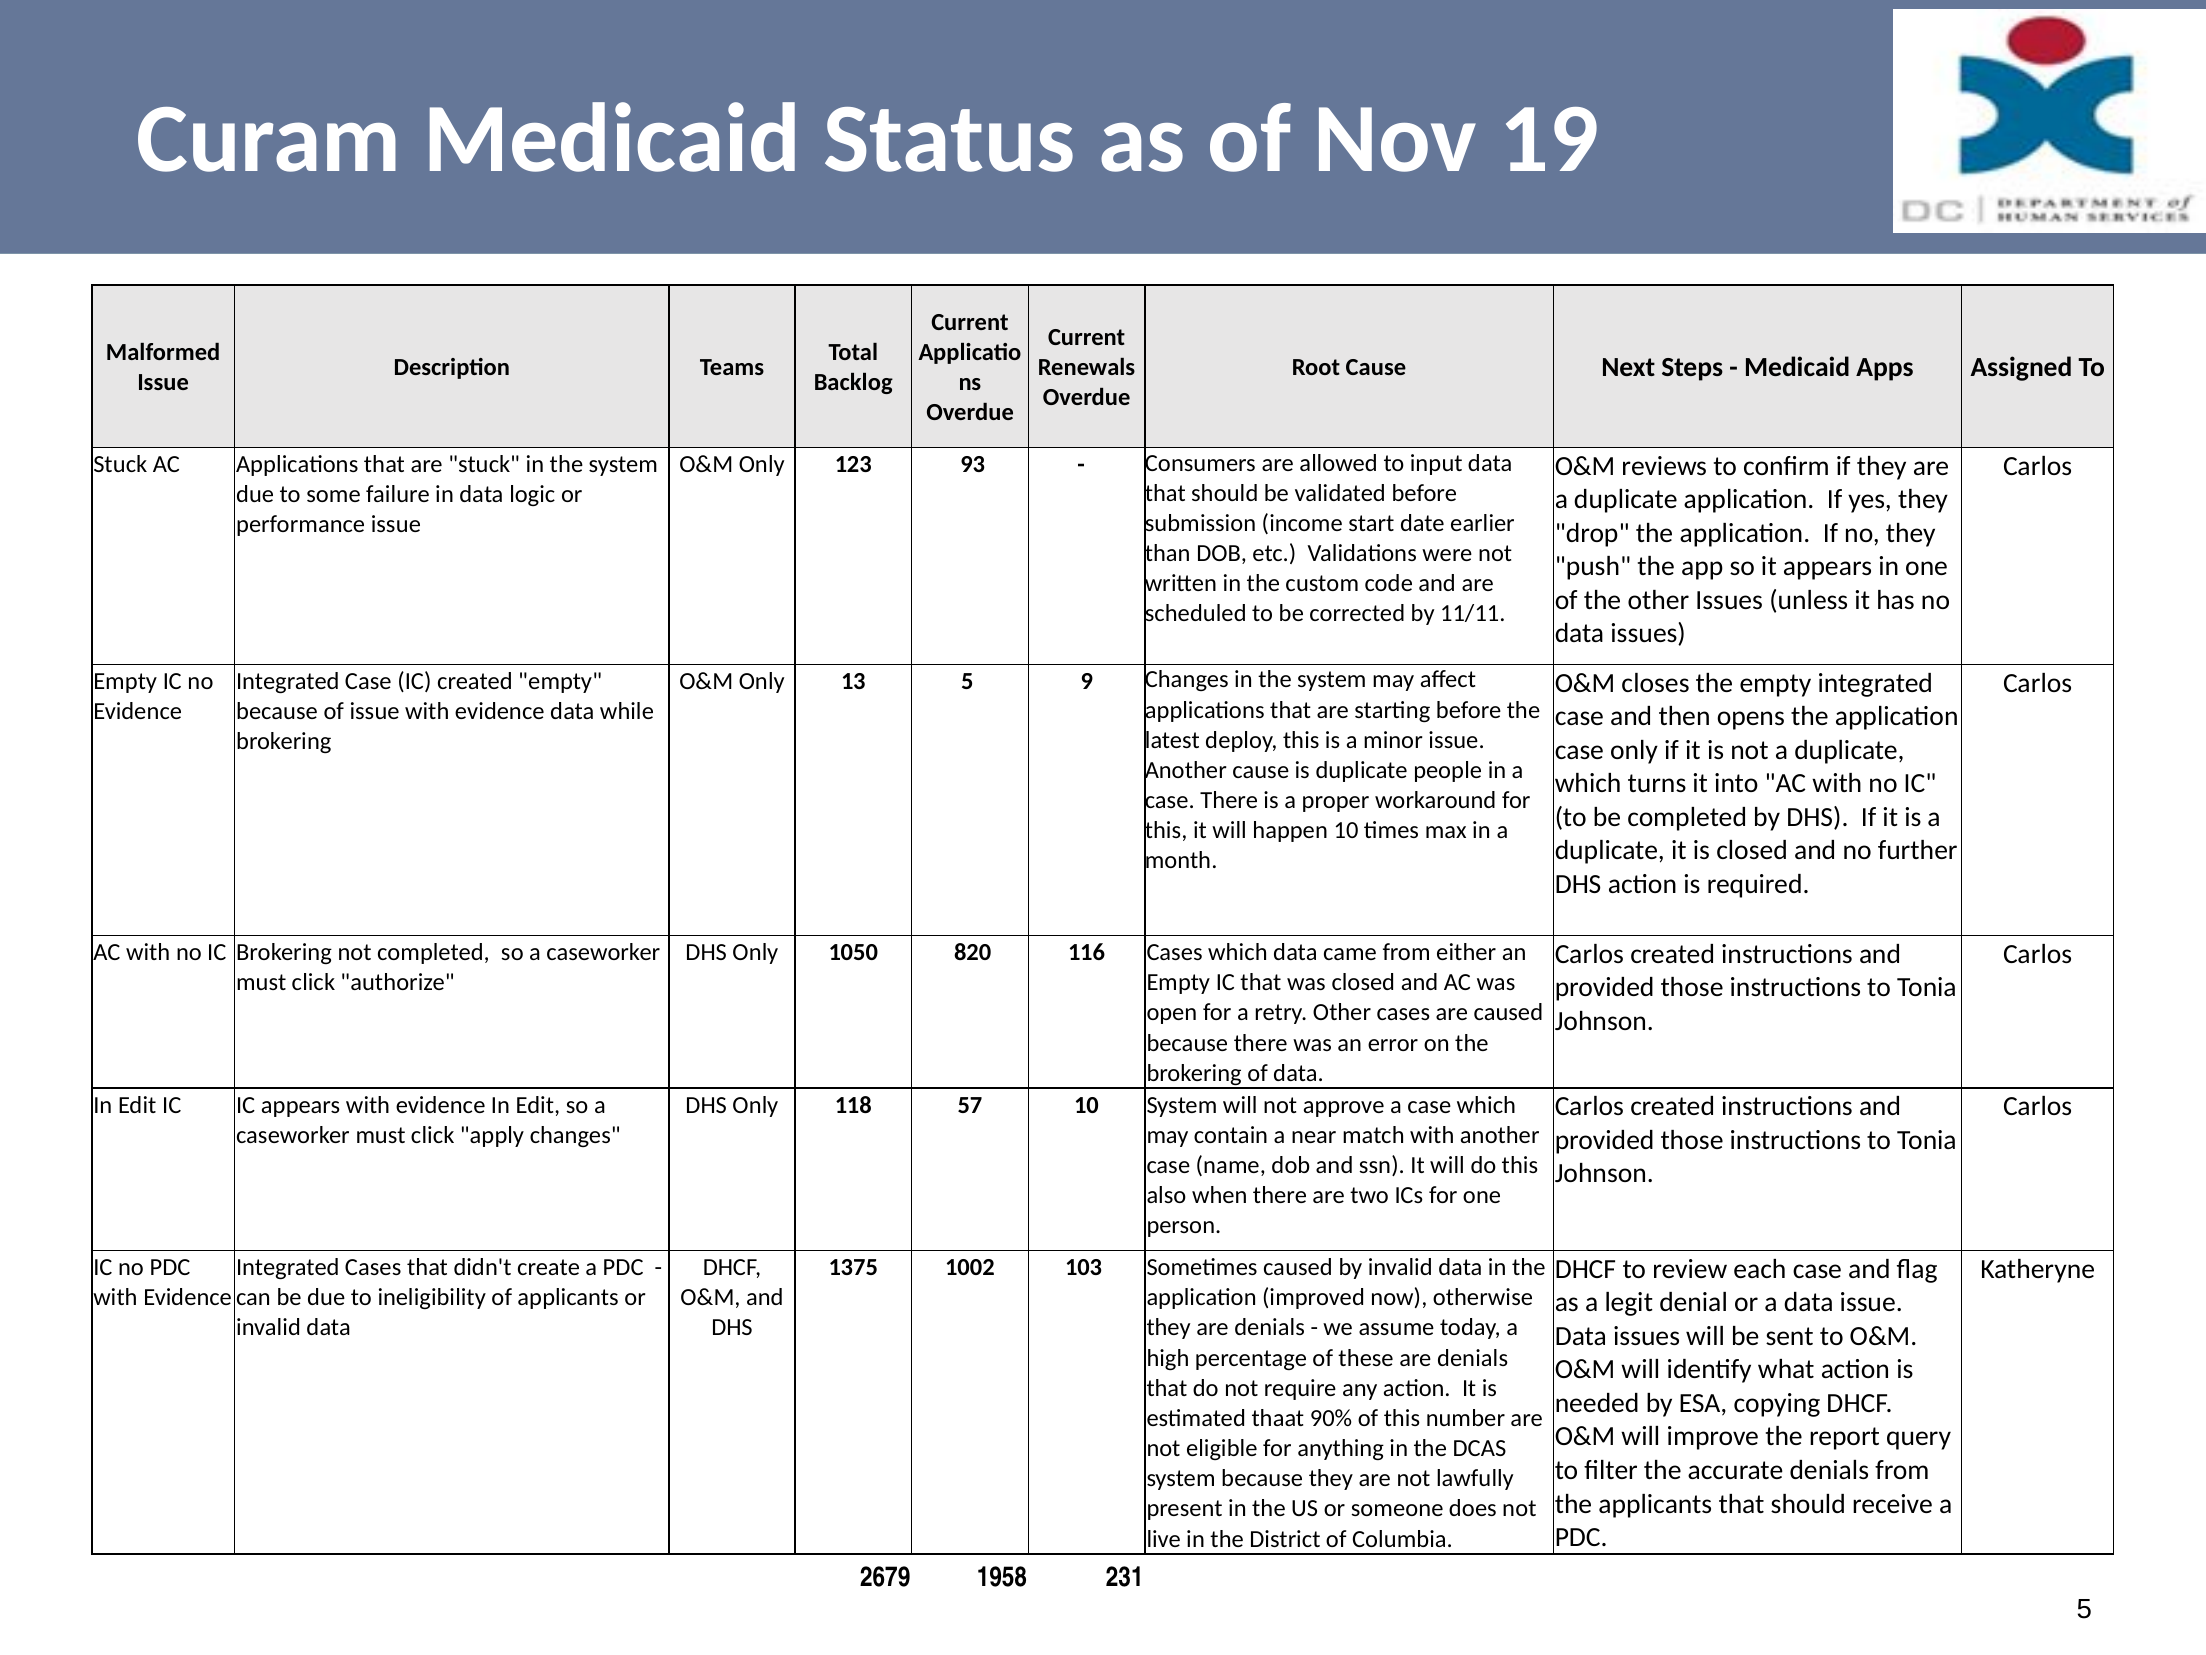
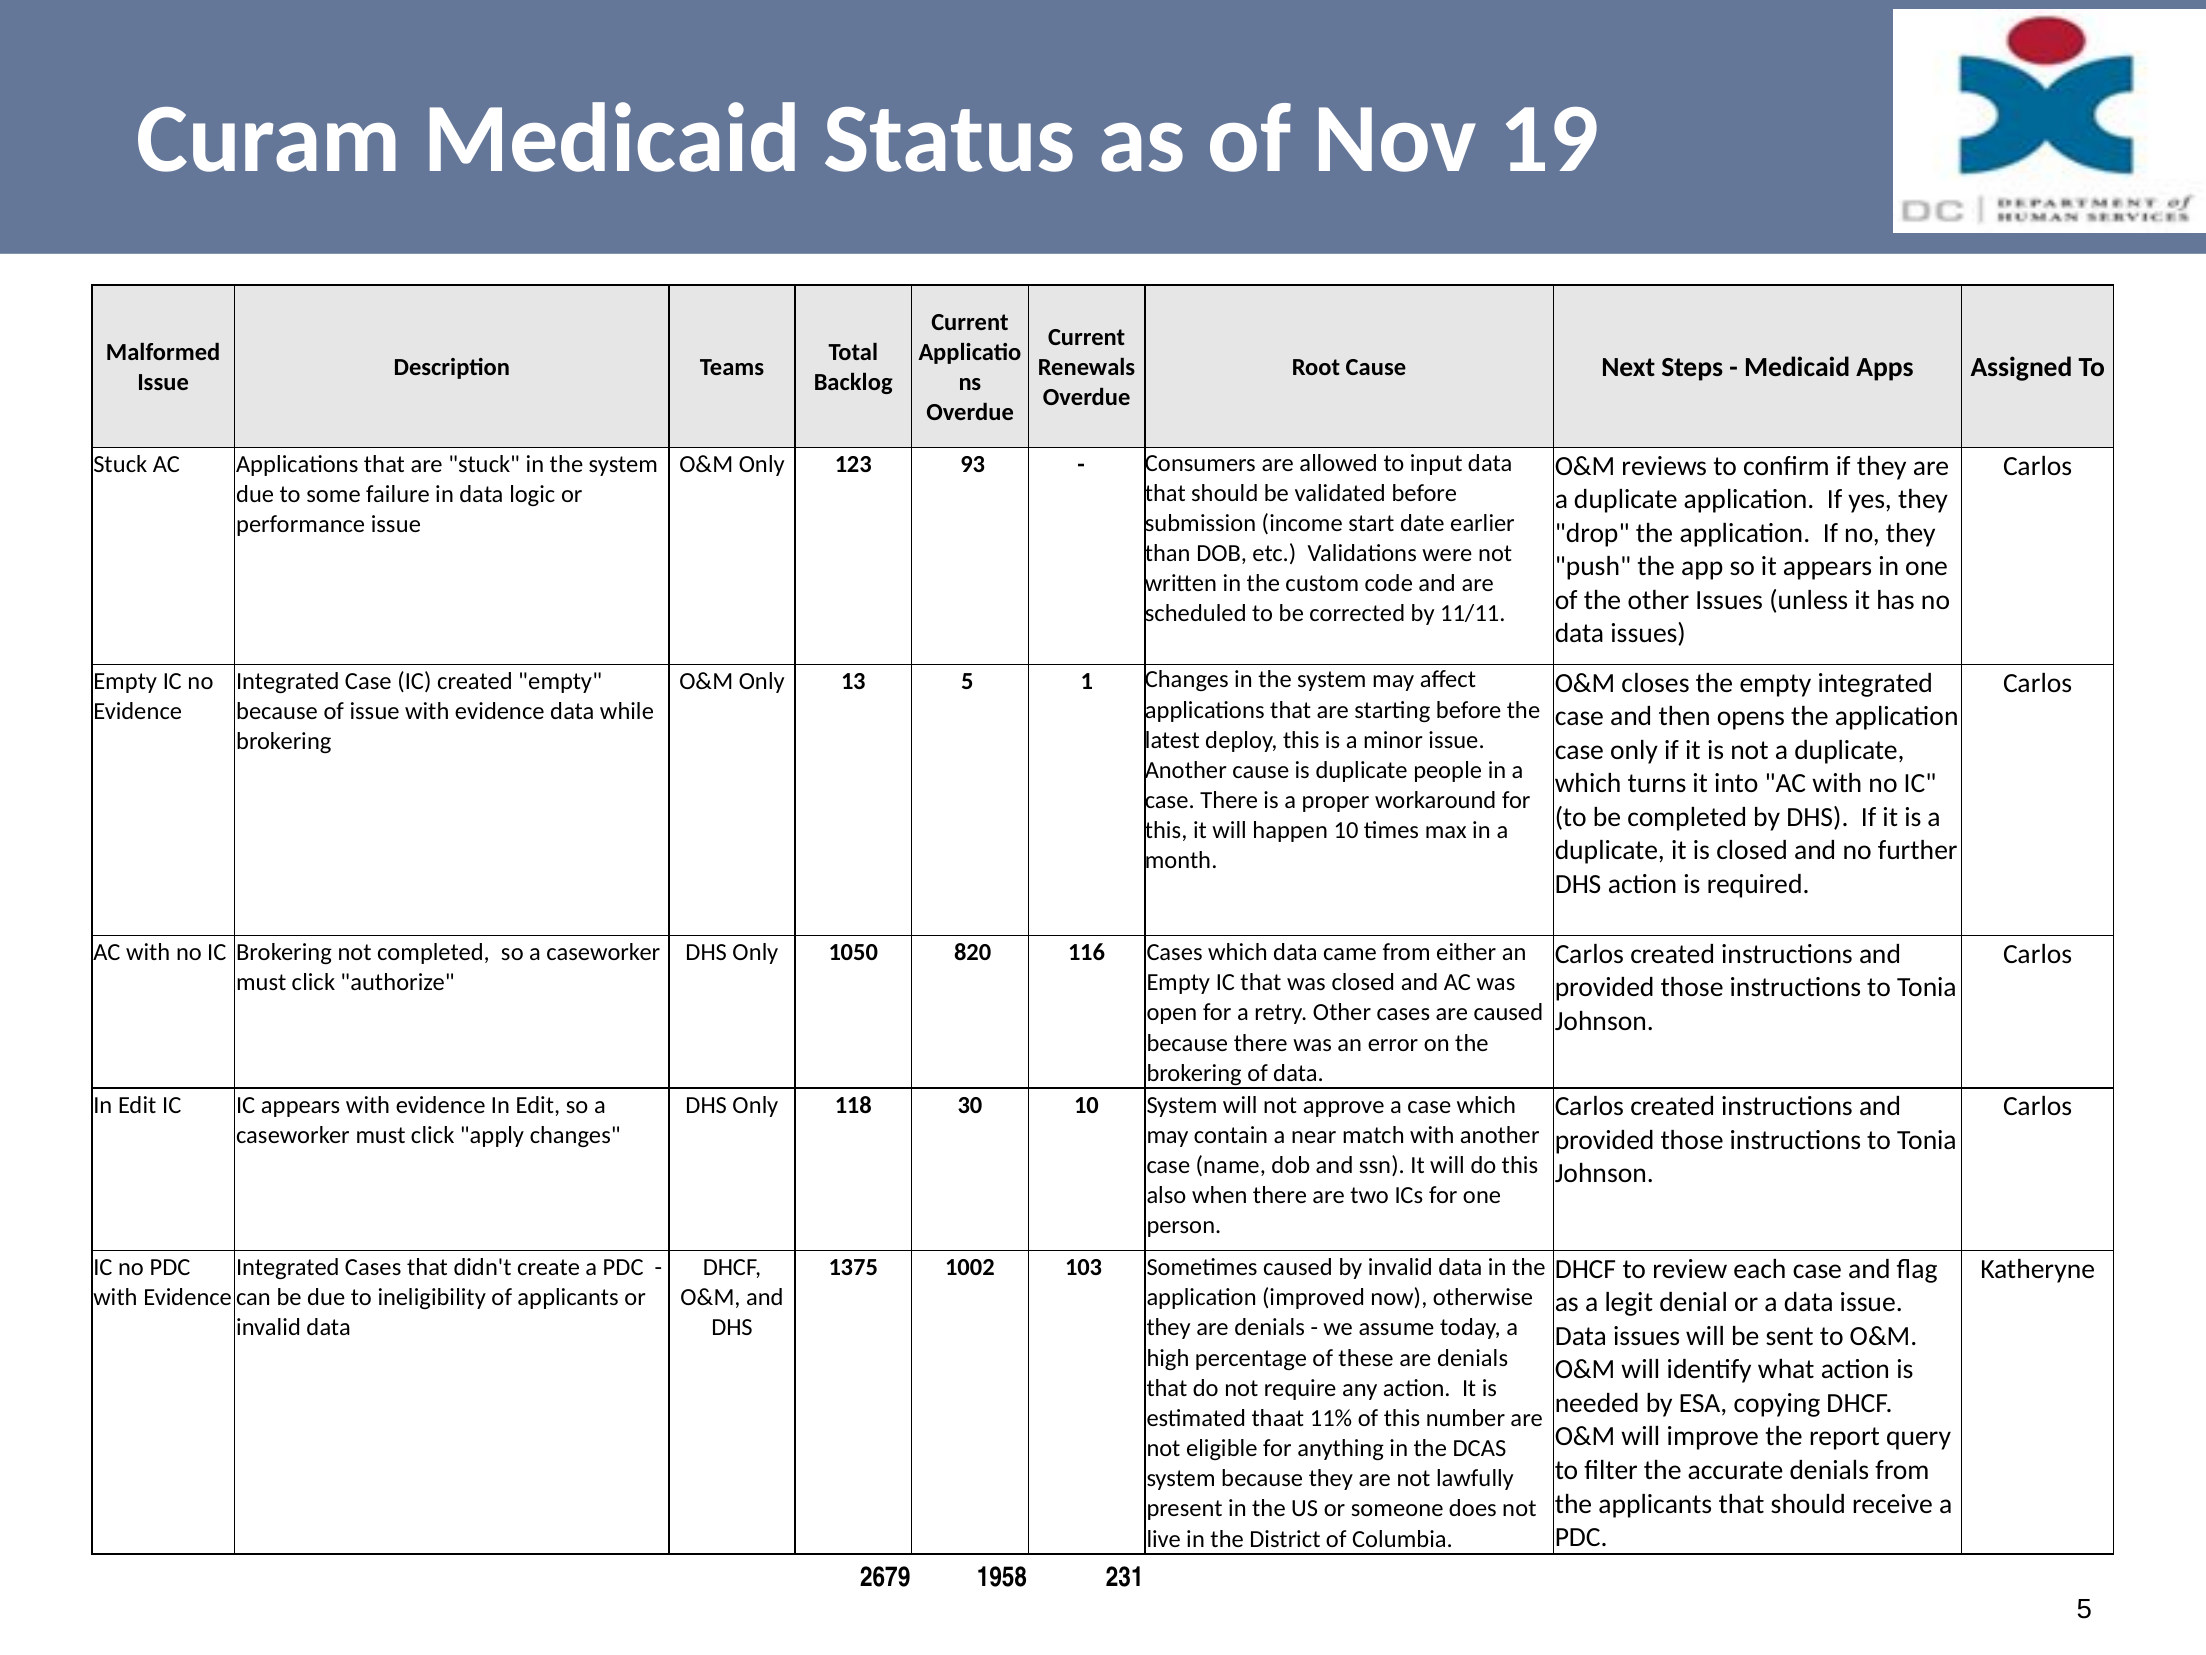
9: 9 -> 1 (1087, 681)
57: 57 -> 30 (970, 1105)
90%: 90% -> 11% (1331, 1418)
